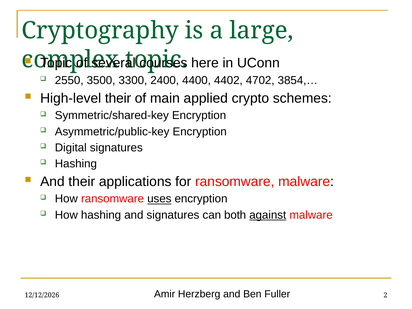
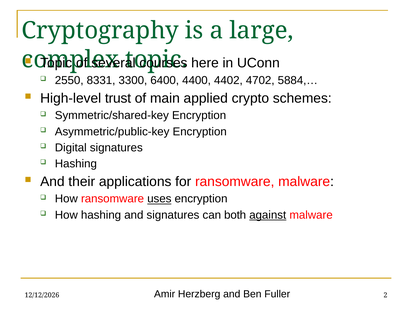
3500: 3500 -> 8331 (101, 80)
2400: 2400 -> 6400 (165, 80)
3854,…: 3854,… -> 5884,… (298, 80)
High-level their: their -> trust (118, 98)
